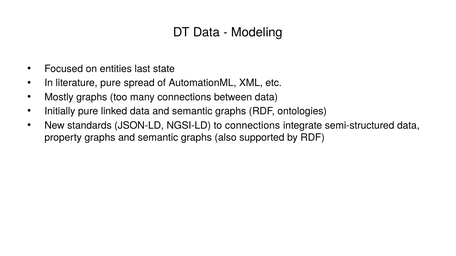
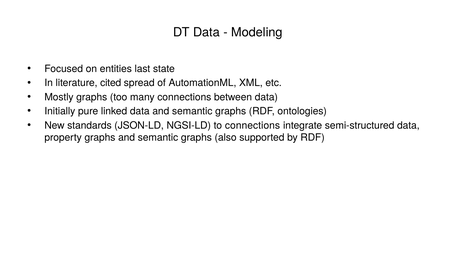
literature pure: pure -> cited (111, 83)
